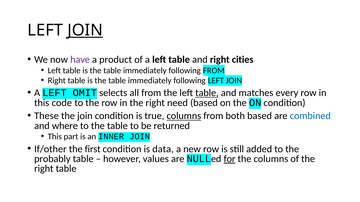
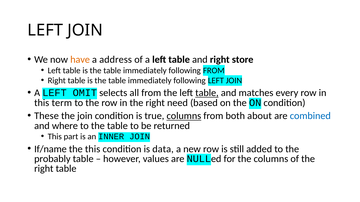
JOIN underline: present -> none (85, 30)
have colour: purple -> orange (80, 60)
product: product -> address (116, 60)
cities: cities -> store (243, 60)
code: code -> term (62, 103)
both based: based -> about (260, 116)
If/other: If/other -> If/name (50, 149)
the first: first -> this (93, 149)
for underline: present -> none (230, 159)
